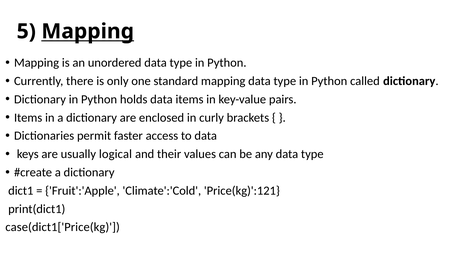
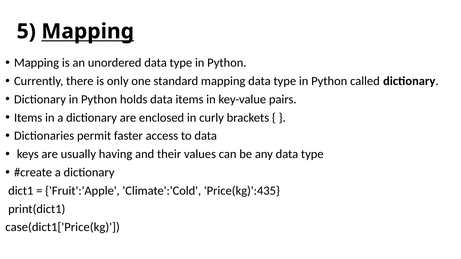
logical: logical -> having (116, 154)
Price(kg)':121: Price(kg)':121 -> Price(kg)':435 (242, 191)
